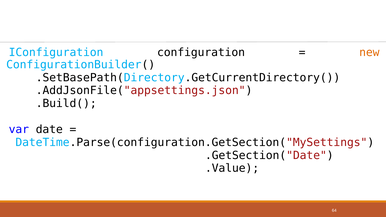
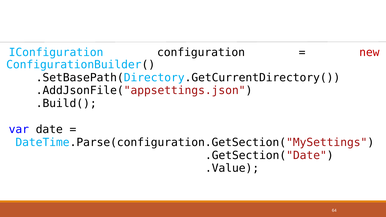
new colour: orange -> red (369, 52)
